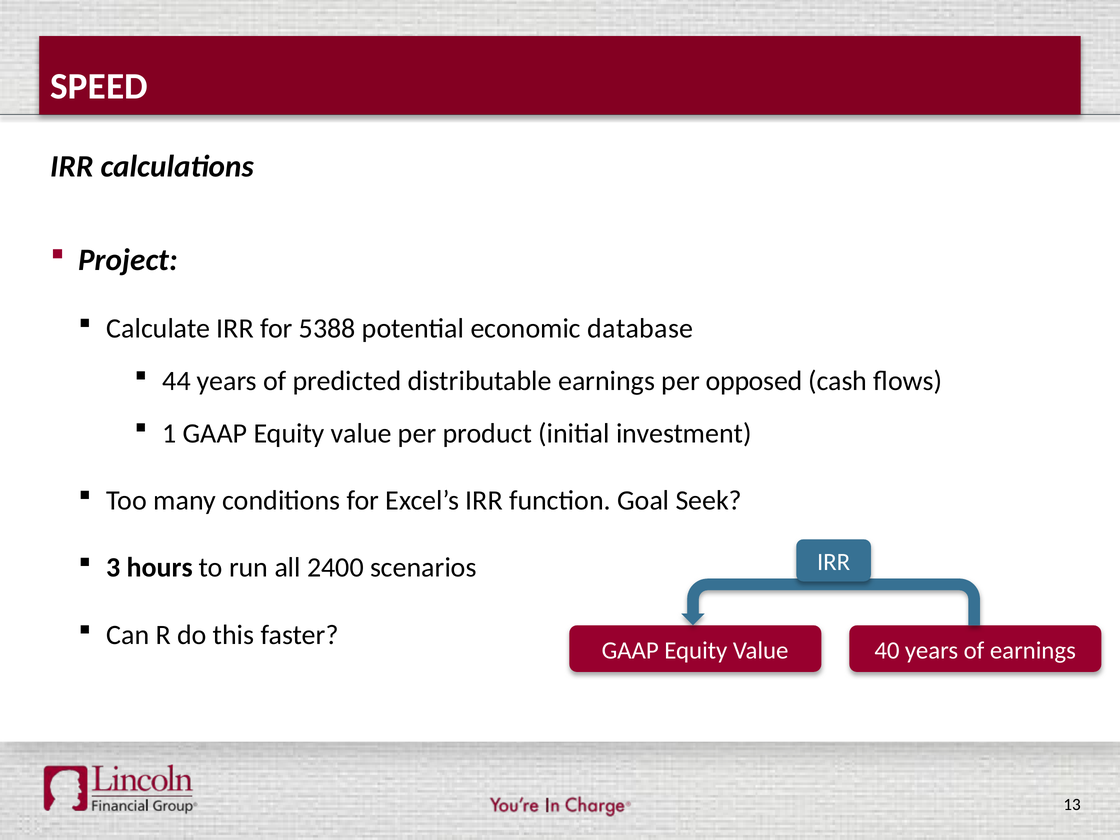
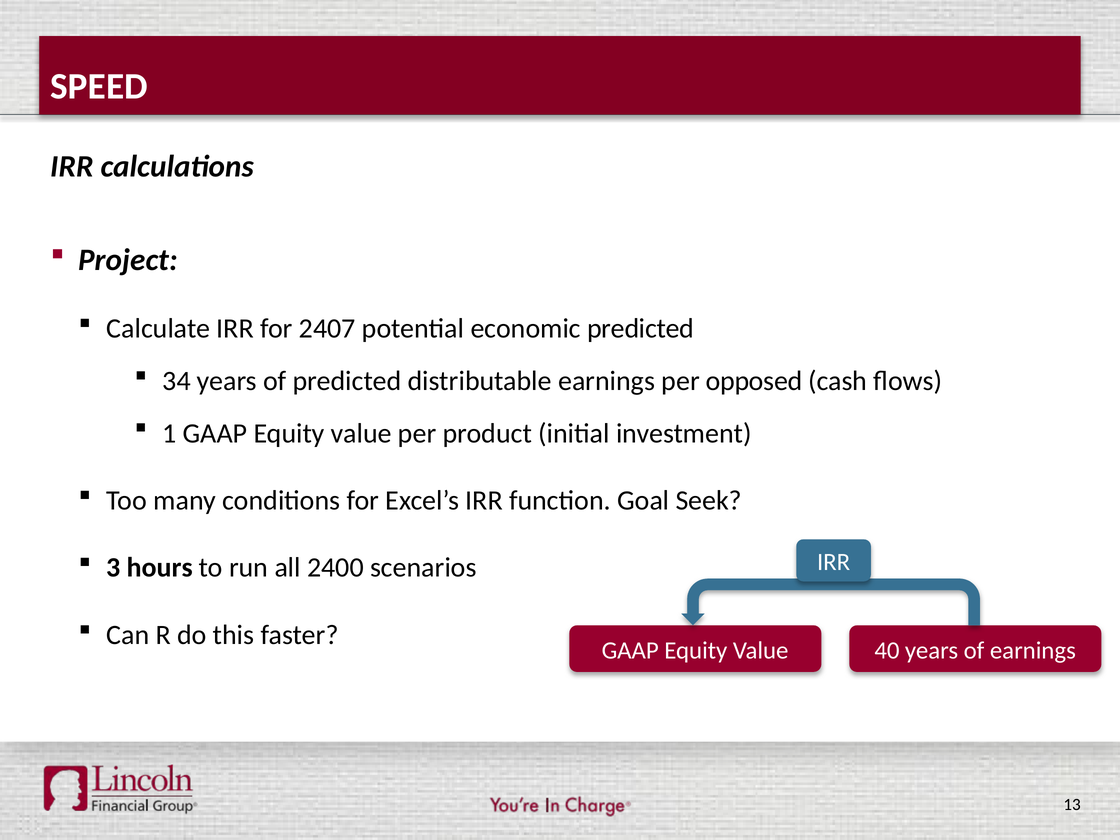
5388: 5388 -> 2407 (327, 329)
economic database: database -> predicted (641, 329)
44: 44 -> 34 (177, 381)
